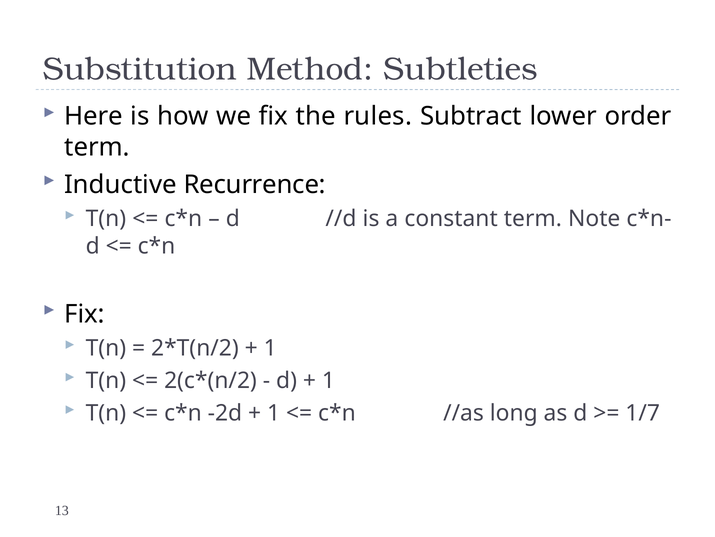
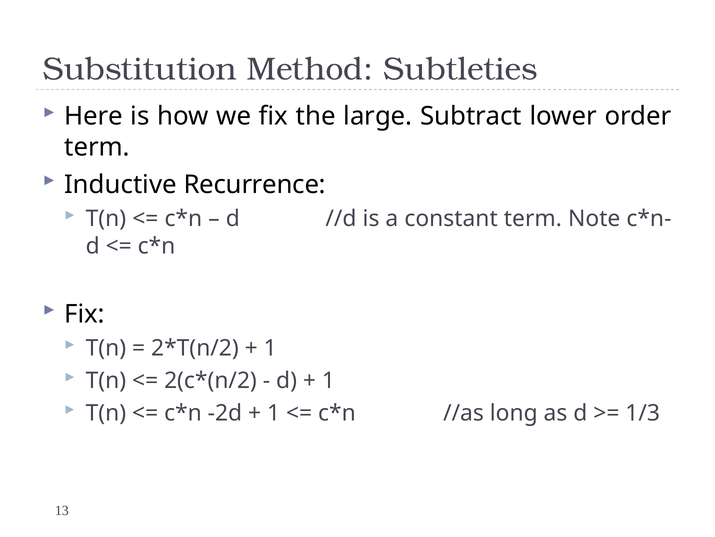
rules: rules -> large (378, 116)
1/7: 1/7 -> 1/3 (643, 412)
